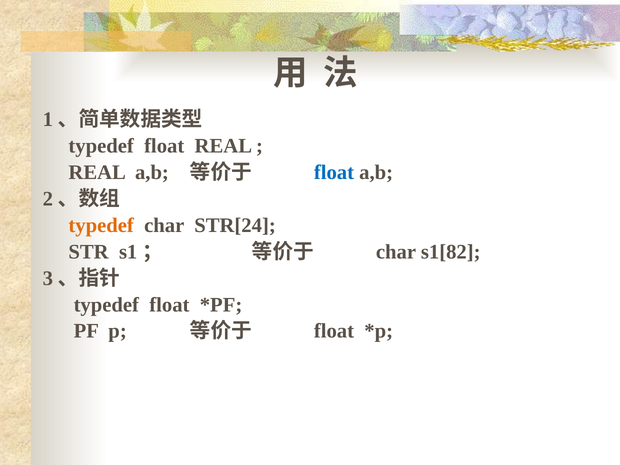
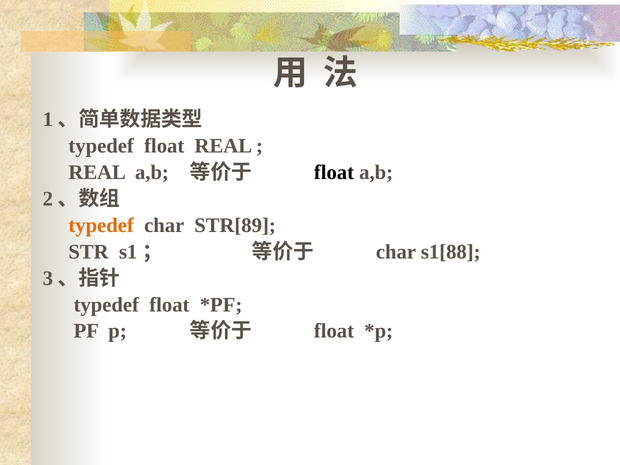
float colour: blue -> black (334, 173)
STR[24: STR[24 -> STR[89 (235, 225)
s1[82: s1[82 -> s1[88 (451, 252)
